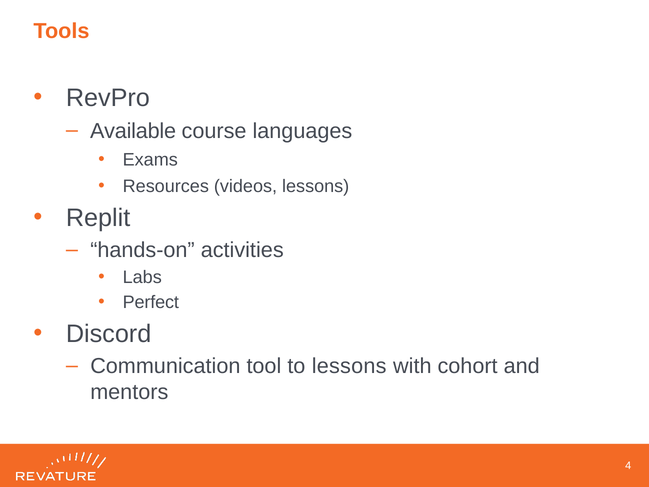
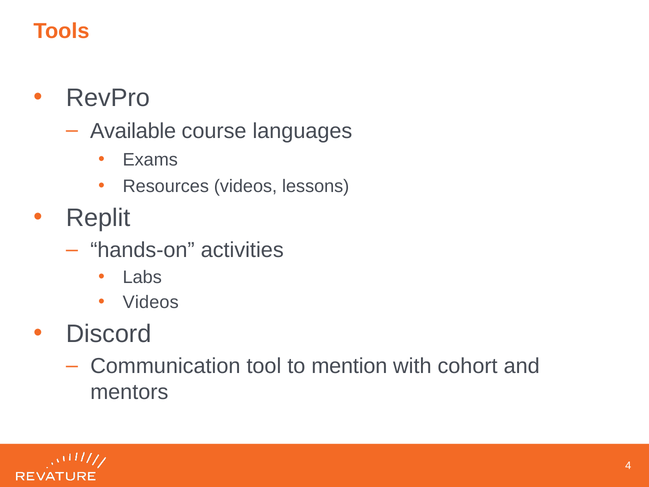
Perfect: Perfect -> Videos (151, 302)
to lessons: lessons -> mention (349, 366)
